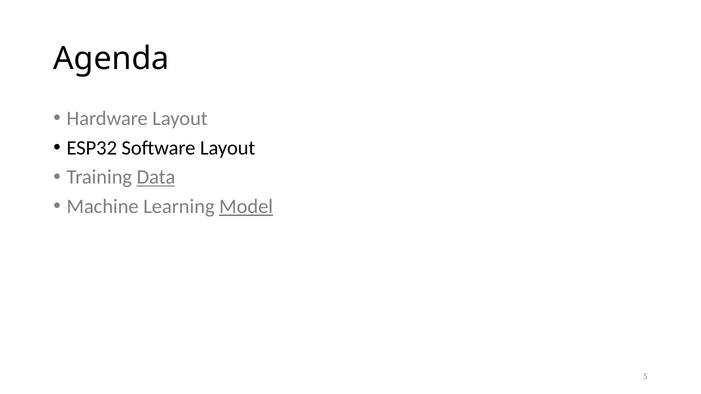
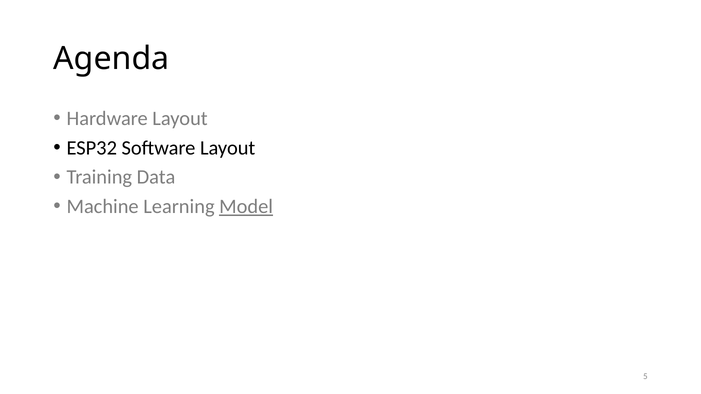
Data underline: present -> none (156, 177)
